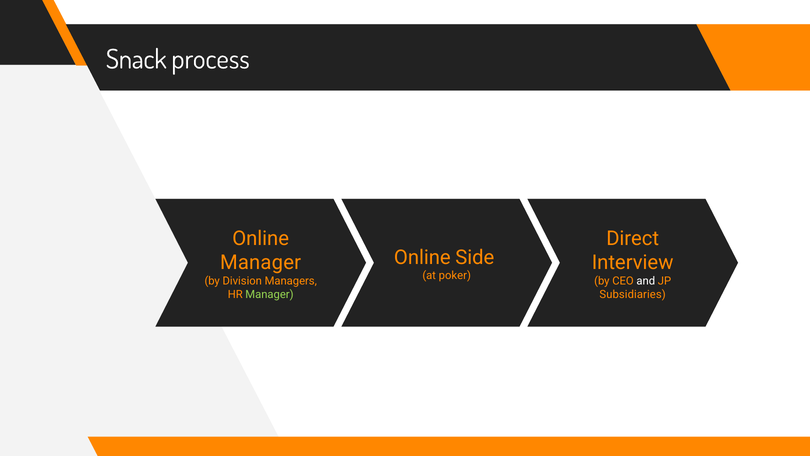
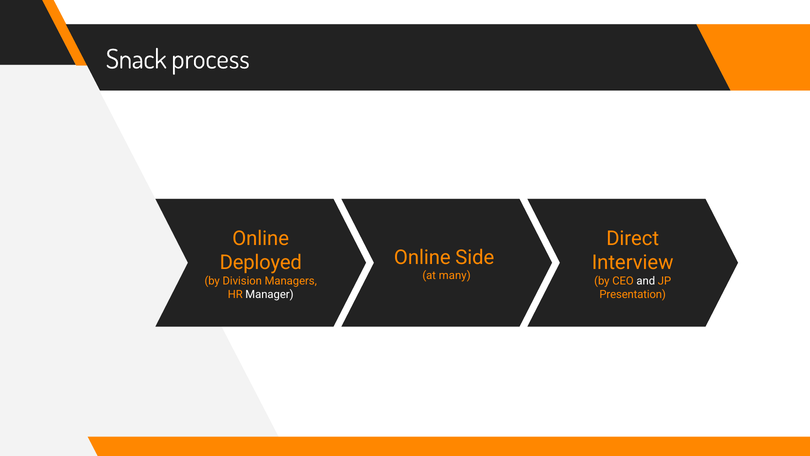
Manager: Manager -> Deployed (261, 263)
poker: poker -> many (455, 275)
Manager colour: light green -> white (269, 294)
Subsidiaries: Subsidiaries -> Presentation (633, 294)
